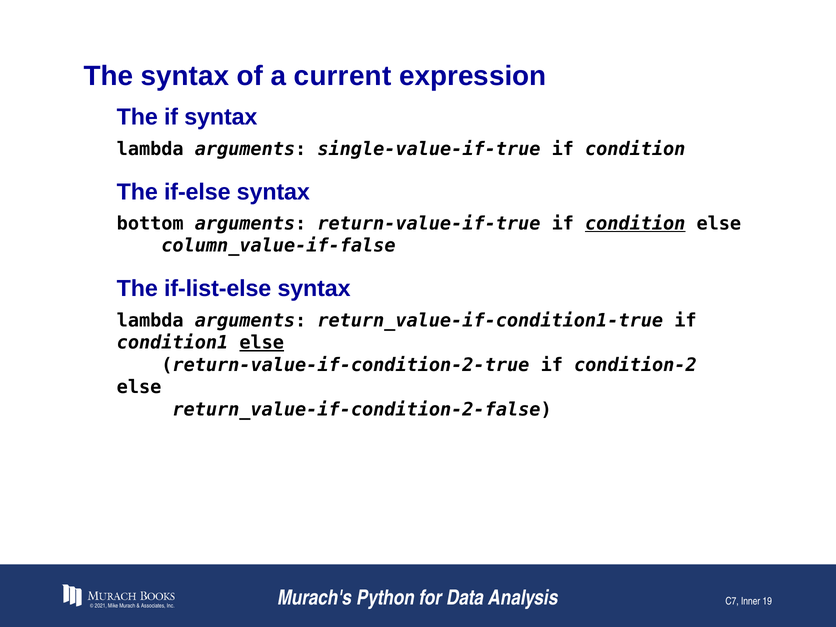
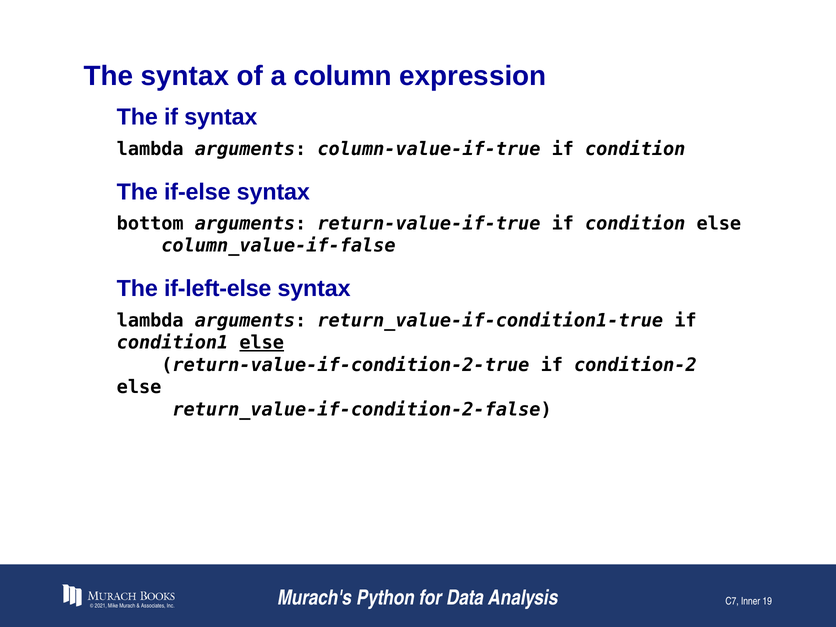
current: current -> column (343, 76)
single-value-if-true: single-value-if-true -> column-value-if-true (429, 149)
condition underline: present -> none (635, 224)
if-list-else: if-list-else -> if-left-else (218, 289)
